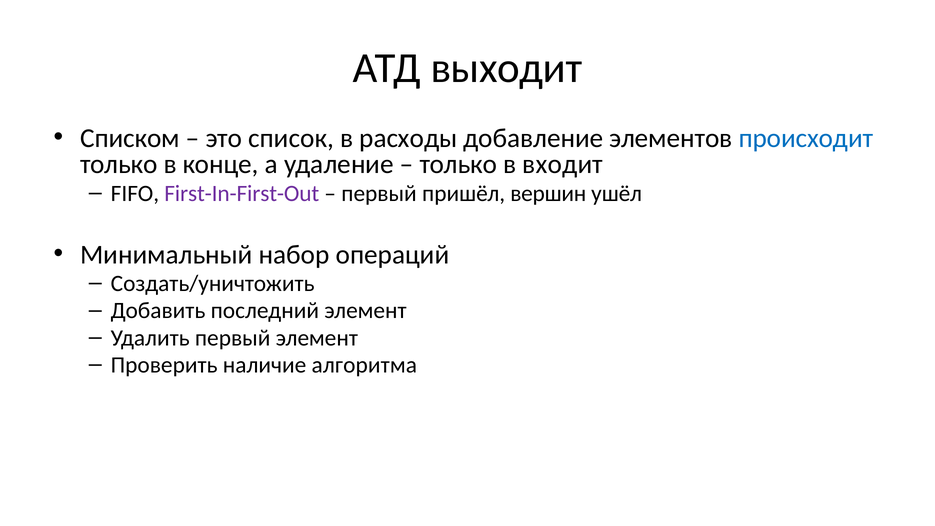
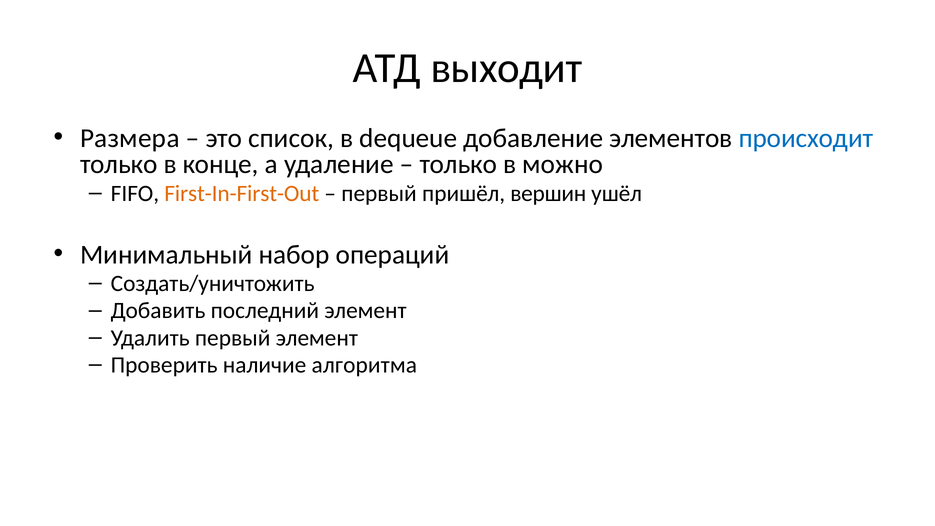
Списком: Списком -> Размера (130, 138)
расходы: расходы -> dequeue (408, 138)
входит: входит -> можно (563, 164)
First-In-First-Out colour: purple -> orange (242, 193)
